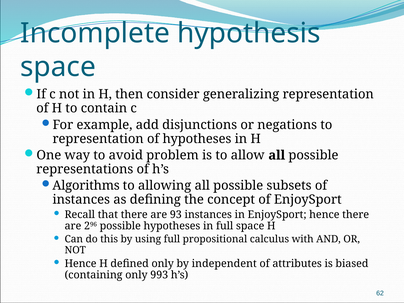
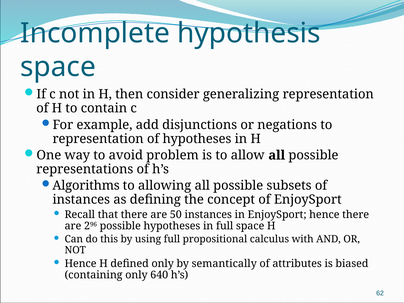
93: 93 -> 50 (176, 215)
independent: independent -> semantically (224, 264)
993: 993 -> 640 (159, 275)
